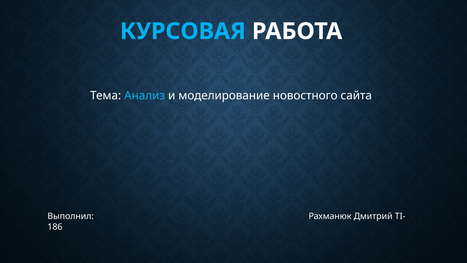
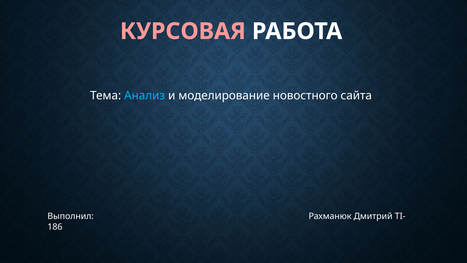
КУРСОВАЯ colour: light blue -> pink (183, 31)
